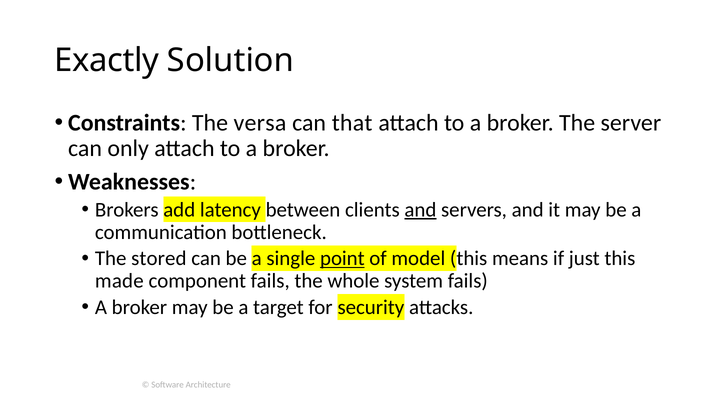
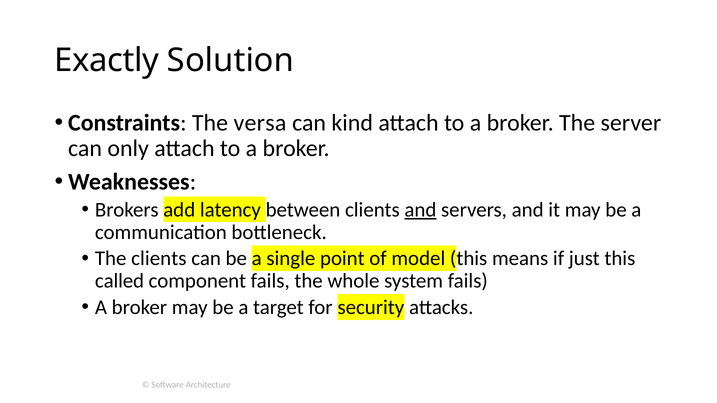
that: that -> kind (352, 123)
The stored: stored -> clients (159, 259)
point underline: present -> none (342, 259)
made: made -> called (120, 281)
